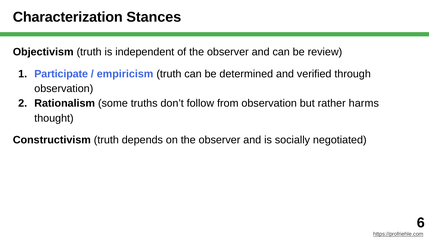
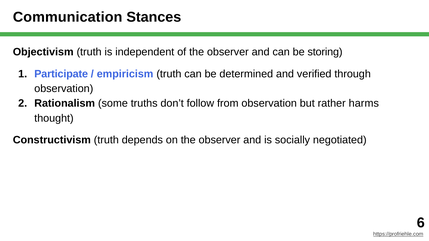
Characterization: Characterization -> Communication (68, 17)
review: review -> storing (325, 52)
